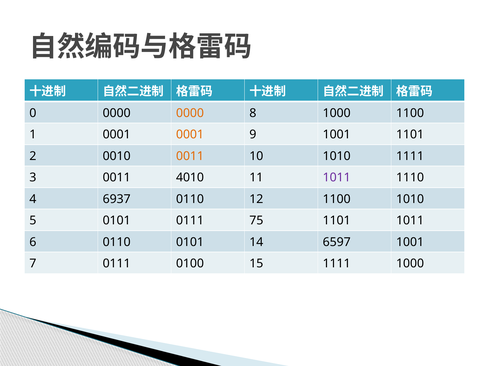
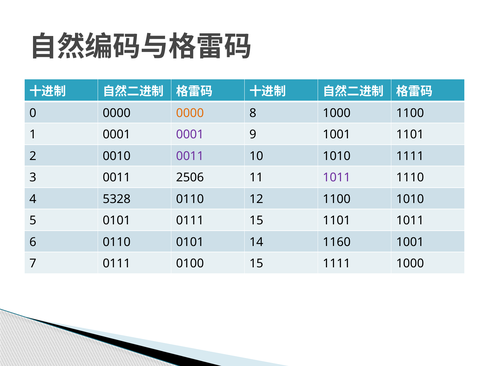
0001 colour: orange -> purple (190, 135)
0011 colour: orange -> purple (190, 156)
4010: 4010 -> 2506 (190, 178)
6937: 6937 -> 5328 (117, 199)
0111 75: 75 -> 15 (256, 221)
6597: 6597 -> 1160 (337, 243)
